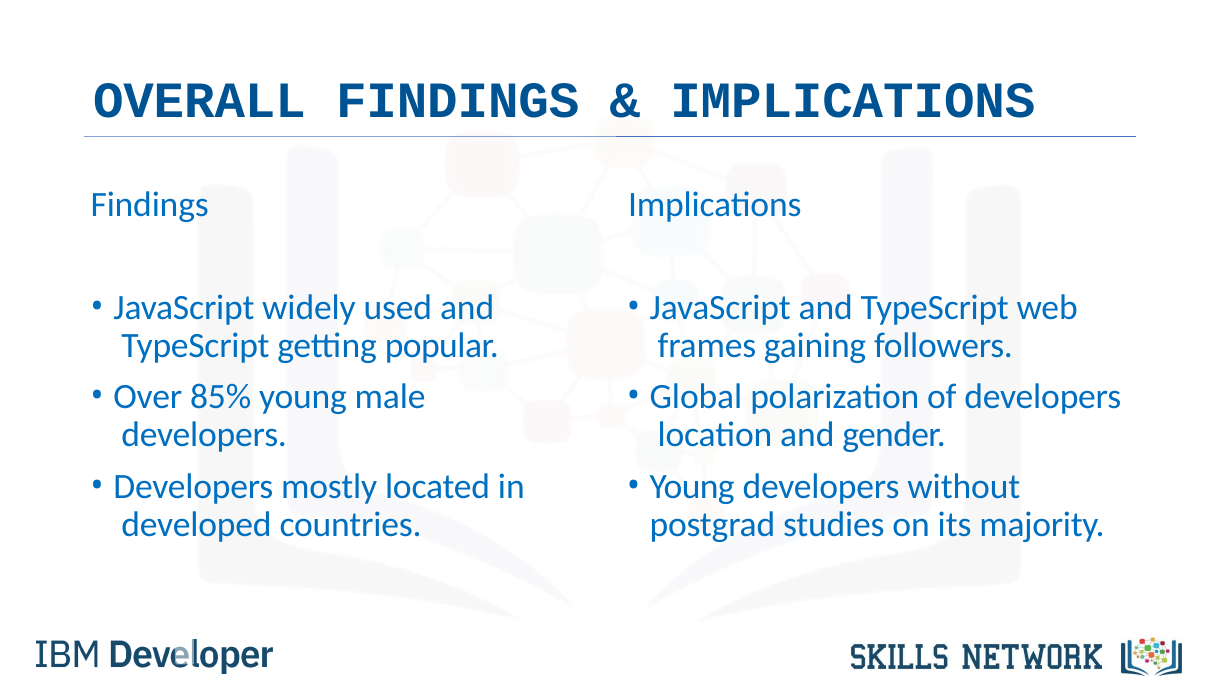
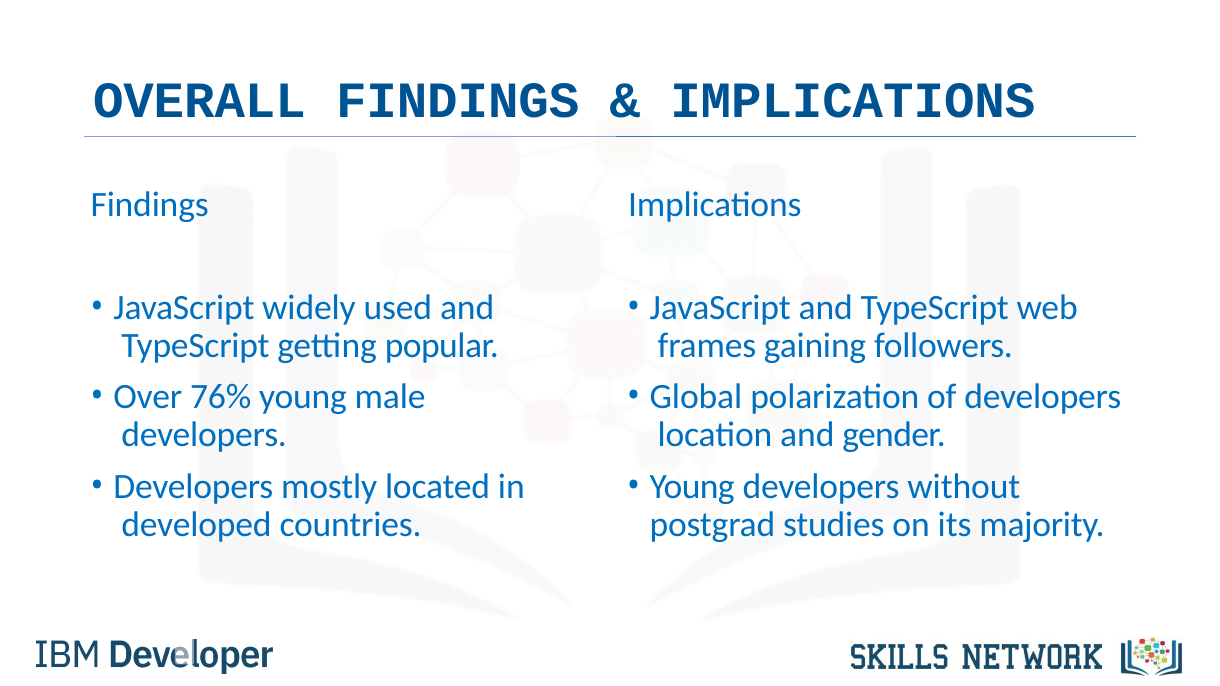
85%: 85% -> 76% (221, 397)
